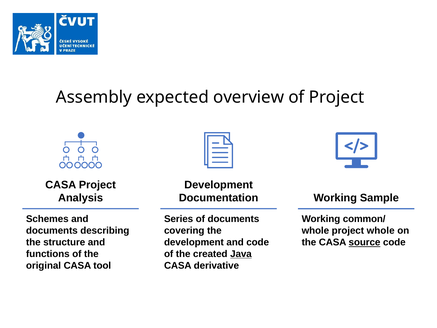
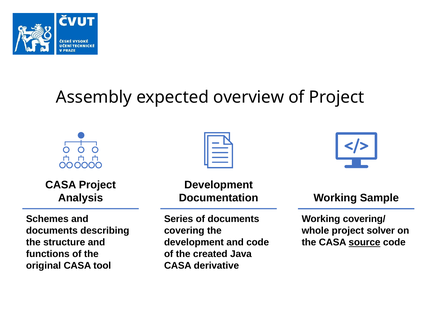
common/: common/ -> covering/ (364, 219)
project whole: whole -> solver (381, 231)
Java underline: present -> none (241, 254)
